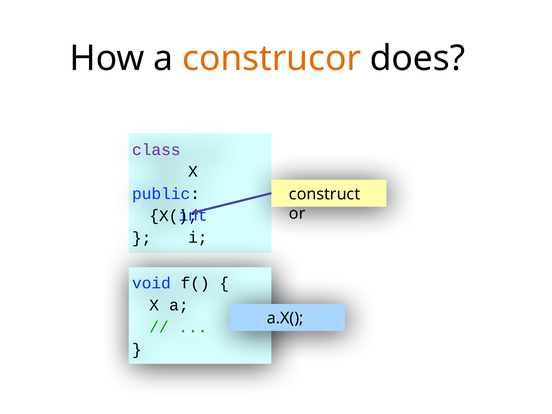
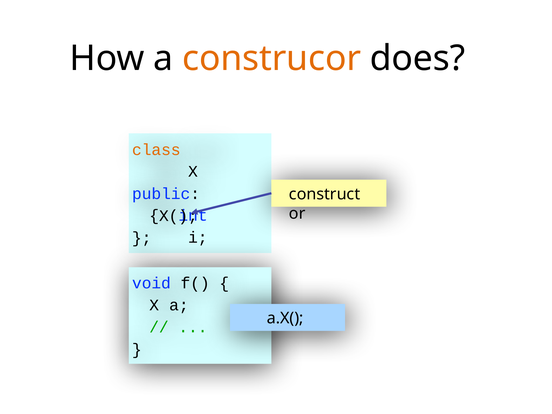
class colour: purple -> orange (156, 150)
